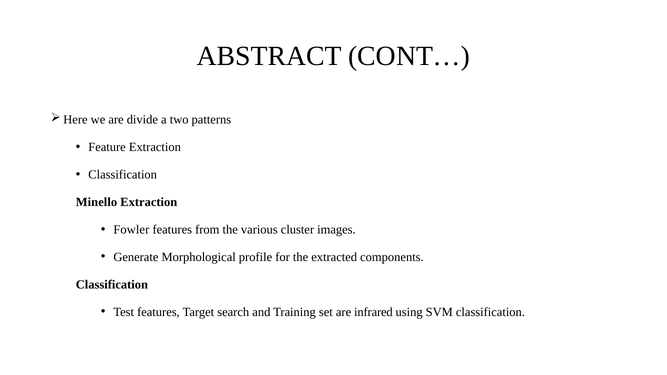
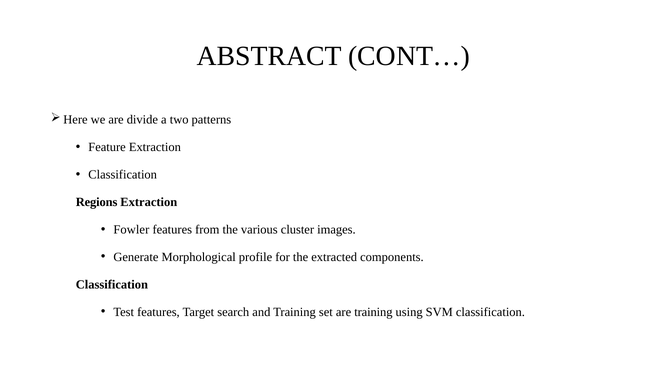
Minello: Minello -> Regions (97, 202)
are infrared: infrared -> training (373, 312)
